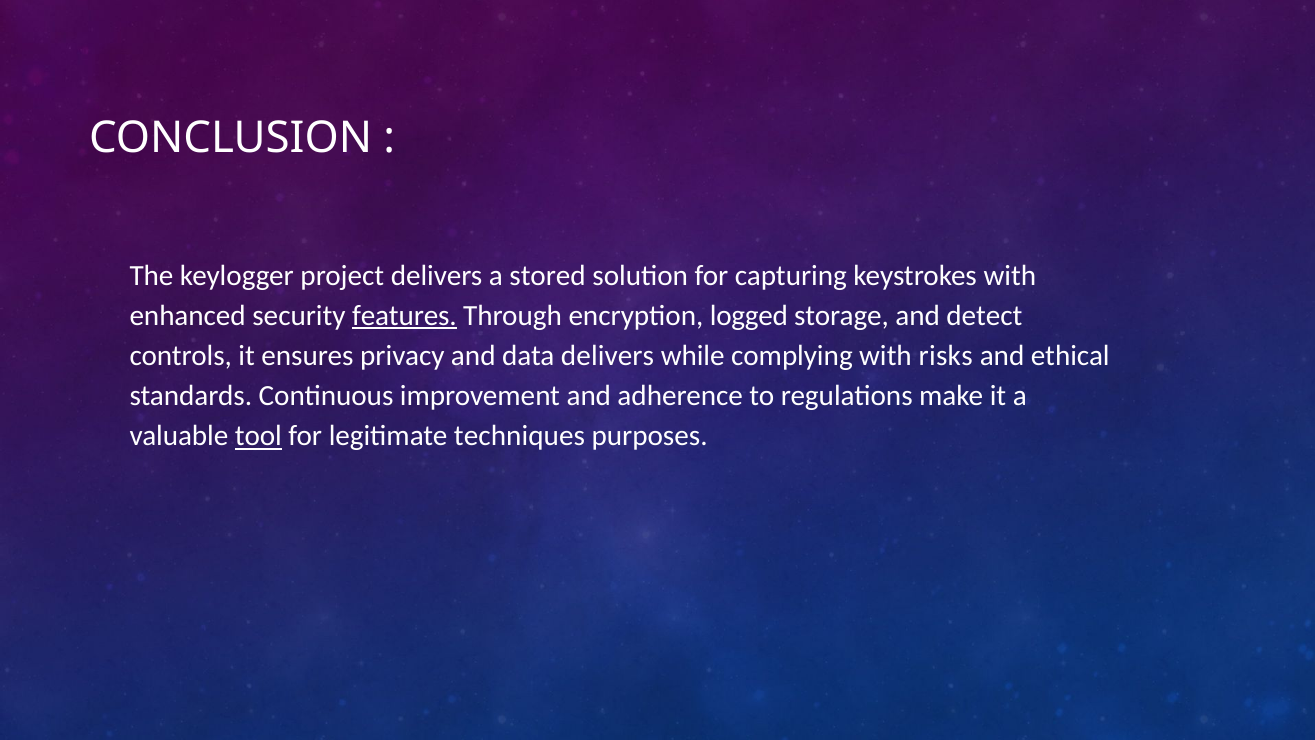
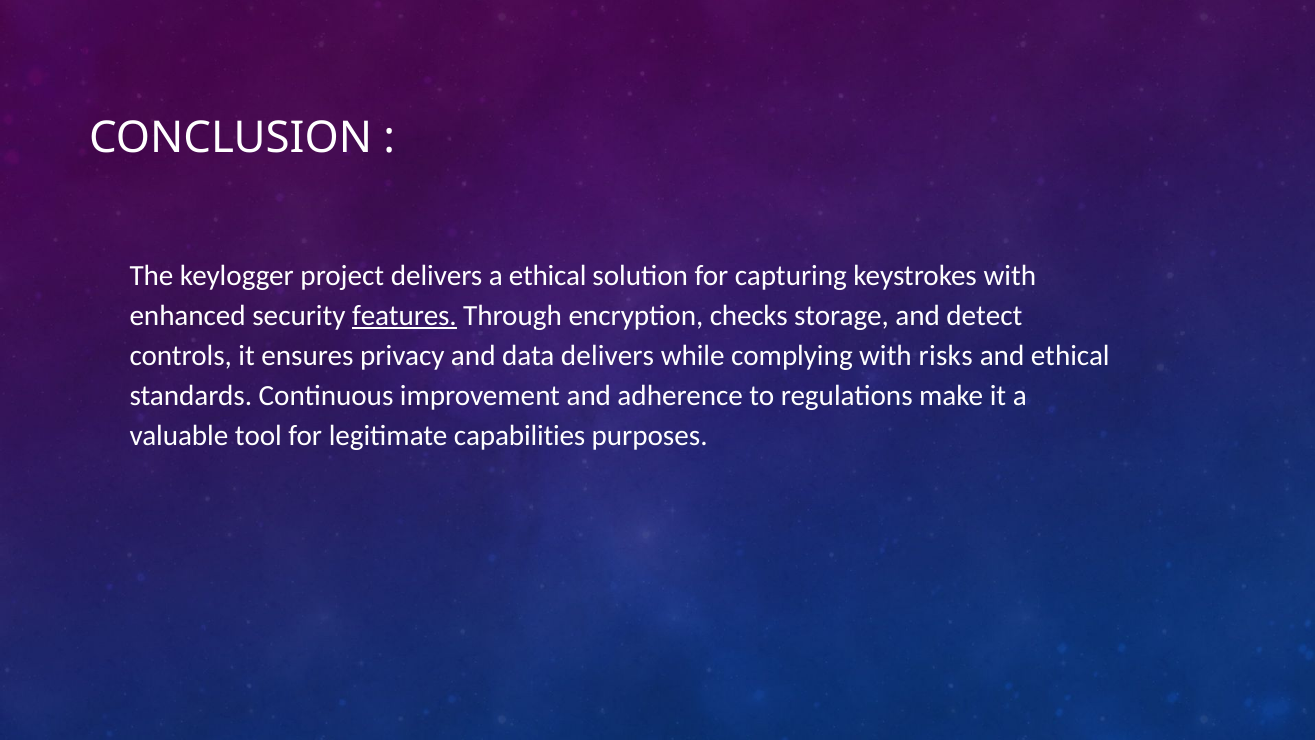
a stored: stored -> ethical (548, 275)
logged: logged -> checks (749, 315)
tool underline: present -> none (258, 436)
techniques: techniques -> capabilities (520, 436)
